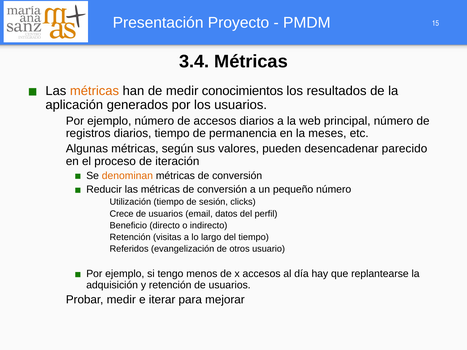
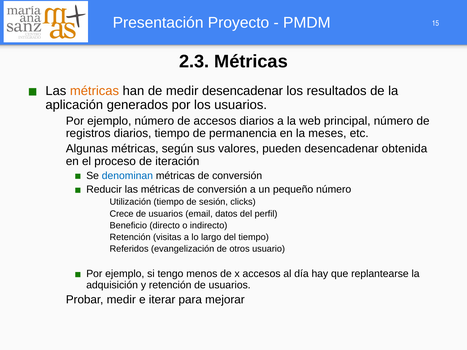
3.4: 3.4 -> 2.3 (194, 62)
medir conocimientos: conocimientos -> desencadenar (243, 91)
parecido: parecido -> obtenida (405, 149)
denominan colour: orange -> blue (127, 176)
